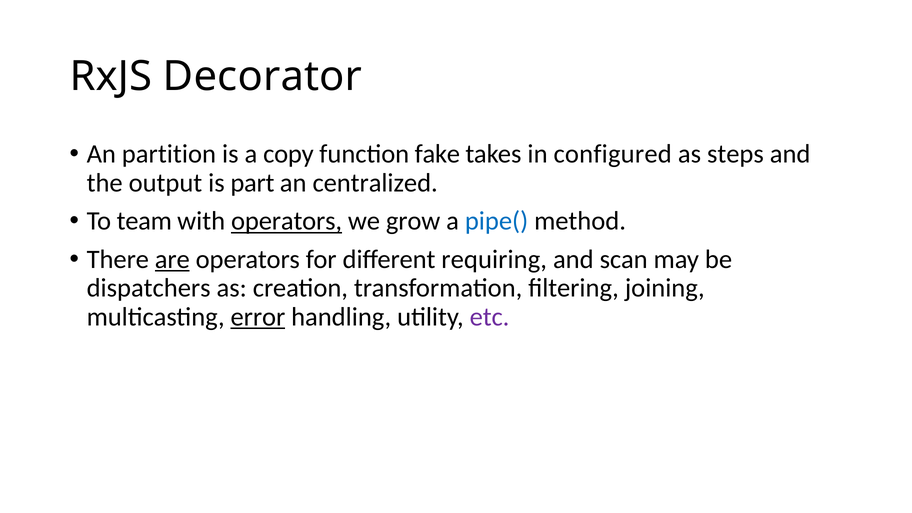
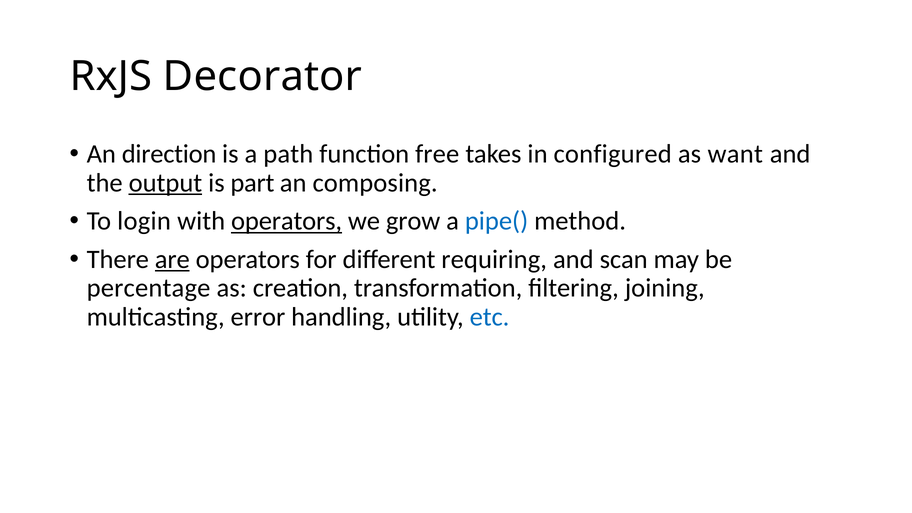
partition: partition -> direction (169, 154)
copy: copy -> path (288, 154)
fake: fake -> free (437, 154)
steps: steps -> want (735, 154)
output underline: none -> present (165, 183)
centralized: centralized -> composing (375, 183)
team: team -> login (144, 221)
dispatchers: dispatchers -> percentage (149, 288)
error underline: present -> none (258, 317)
etc colour: purple -> blue (490, 317)
